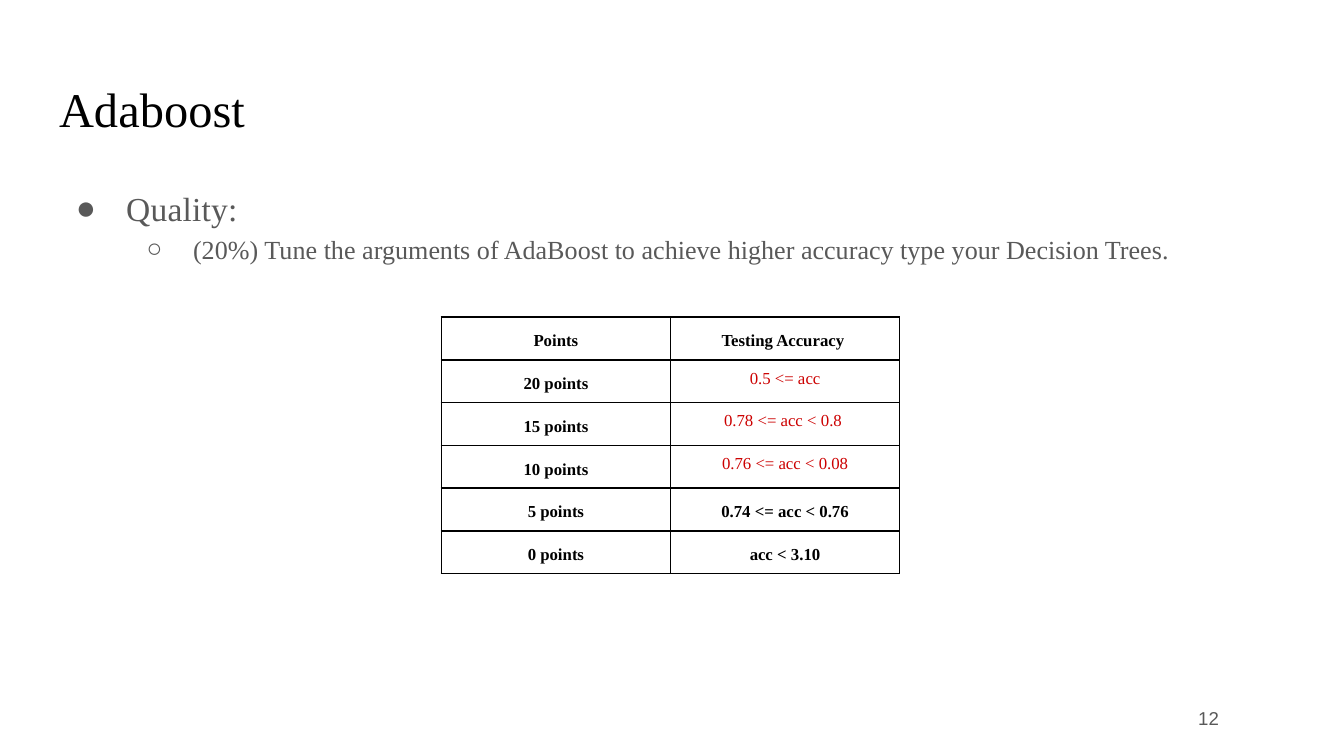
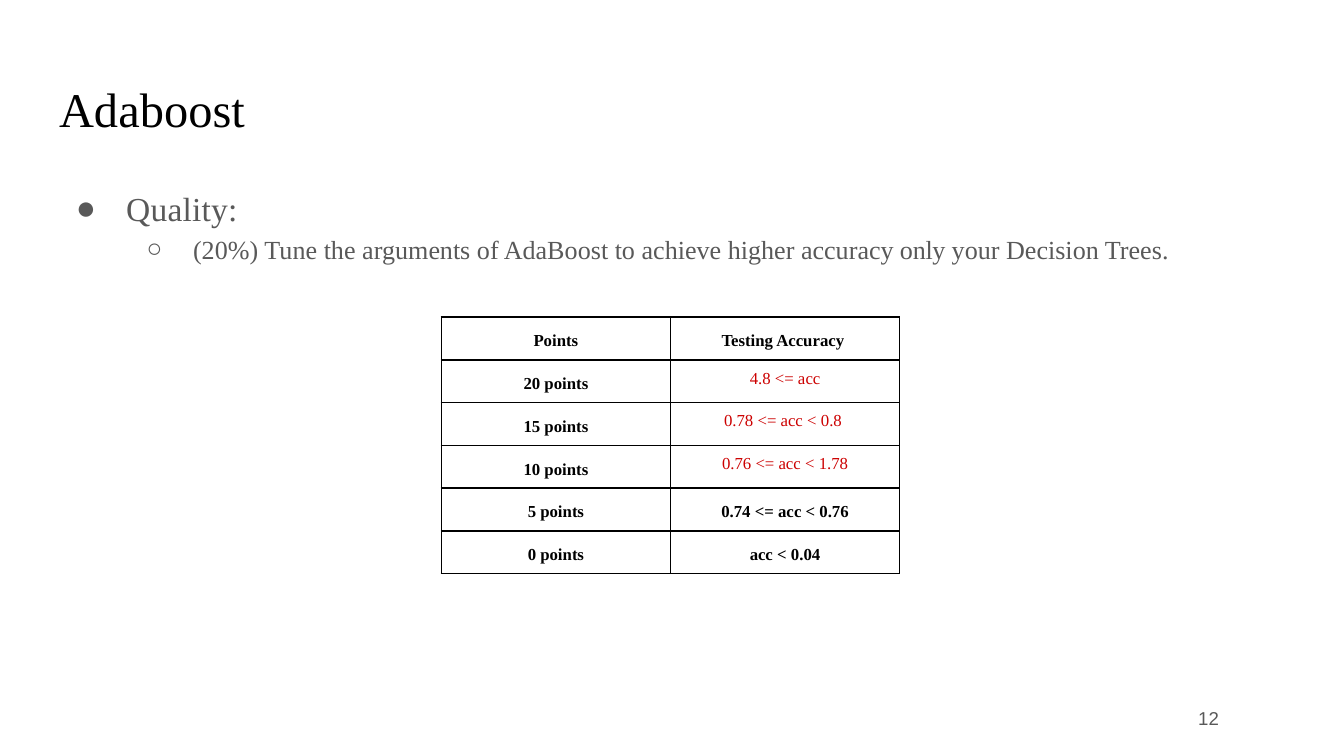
type: type -> only (923, 251)
0.5: 0.5 -> 4.8 (760, 379)
0.08: 0.08 -> 1.78 (833, 464)
3.10: 3.10 -> 0.04 (806, 555)
